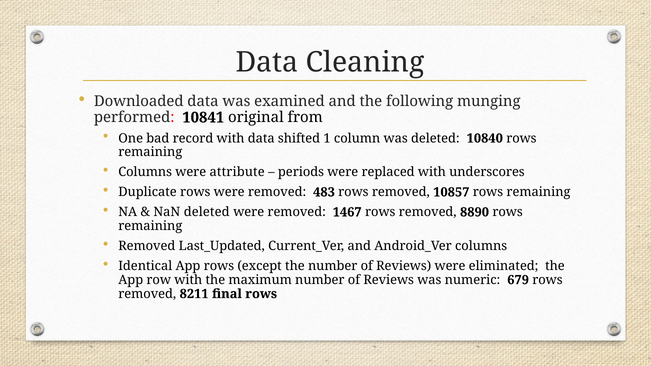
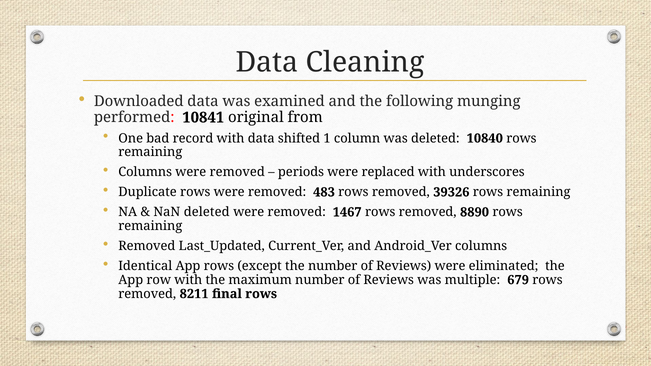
Columns were attribute: attribute -> removed (237, 172)
10857: 10857 -> 39326 (451, 192)
numeric: numeric -> multiple (472, 280)
